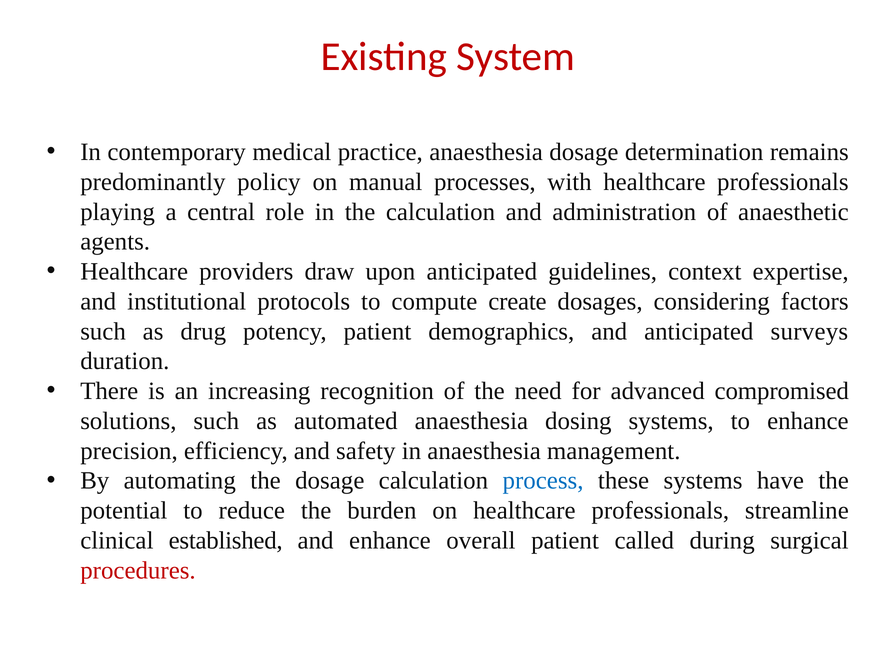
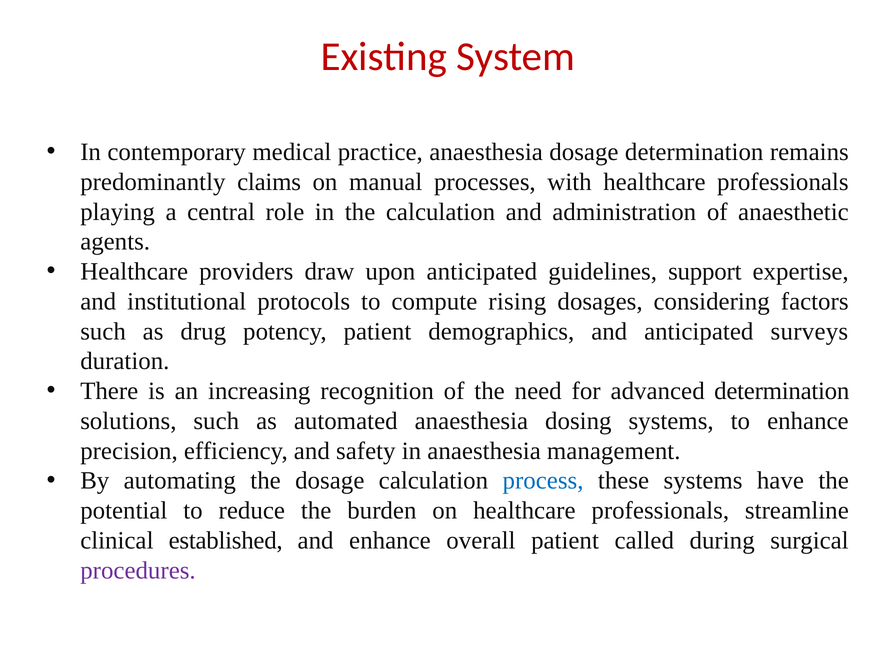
policy: policy -> claims (269, 182)
context: context -> support (705, 272)
create: create -> rising (517, 301)
advanced compromised: compromised -> determination (782, 391)
procedures colour: red -> purple (138, 570)
